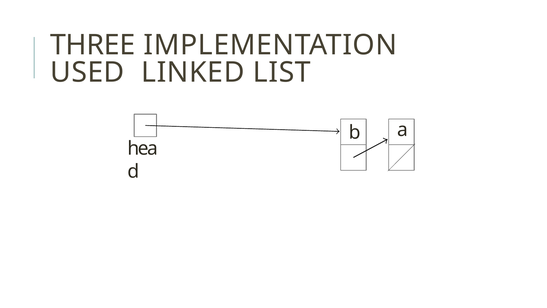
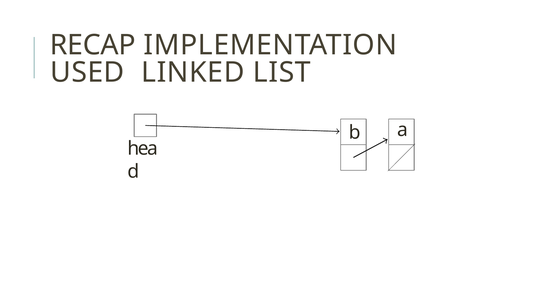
THREE: THREE -> RECAP (93, 45)
